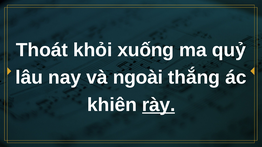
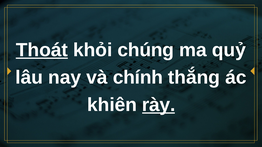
Thoát underline: none -> present (42, 50)
xuống: xuống -> chúng (146, 50)
ngoài: ngoài -> chính (138, 78)
